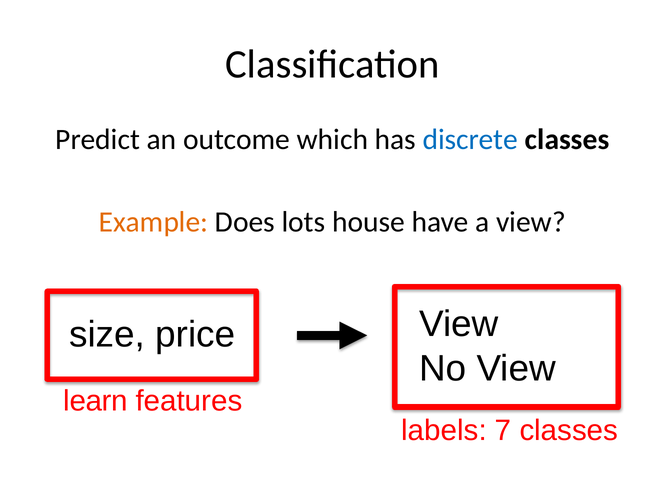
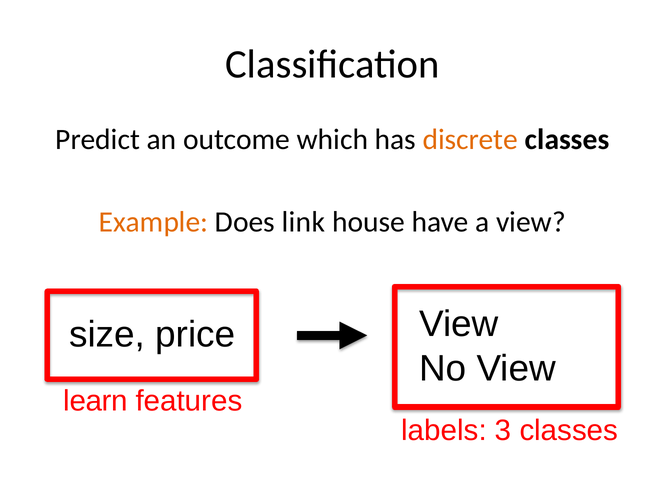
discrete colour: blue -> orange (470, 140)
lots: lots -> link (303, 222)
7: 7 -> 3 (503, 431)
